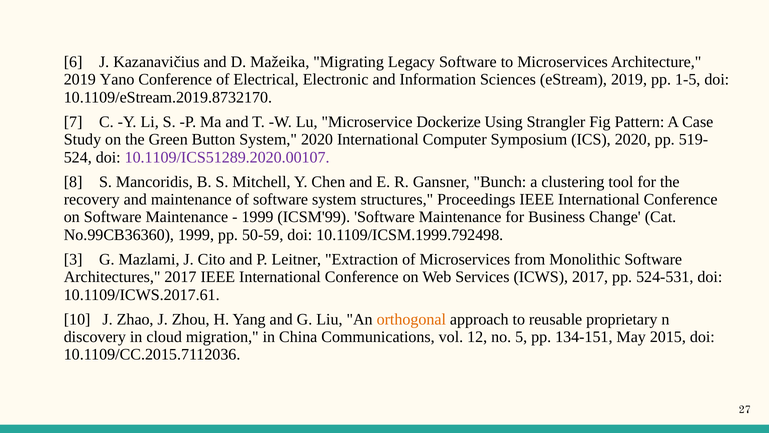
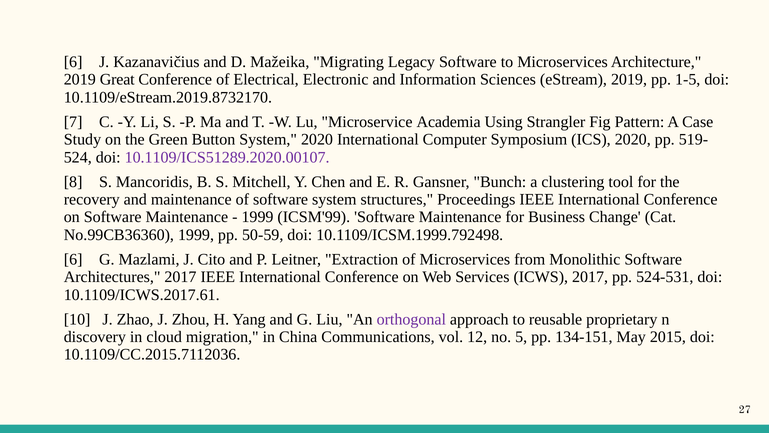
Yano: Yano -> Great (117, 80)
Dockerize: Dockerize -> Academia (449, 122)
3: 3 -> 6 (73, 259)
orthogonal colour: orange -> purple (411, 319)
